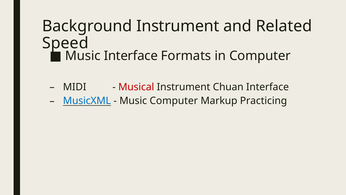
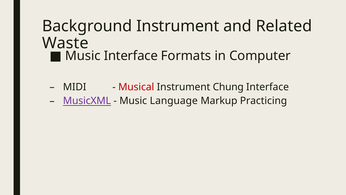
Speed: Speed -> Waste (65, 43)
Chuan: Chuan -> Chung (228, 87)
MusicXML colour: blue -> purple (87, 101)
Music Computer: Computer -> Language (174, 101)
